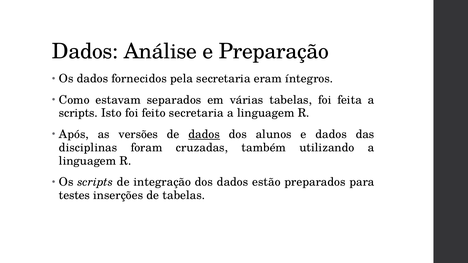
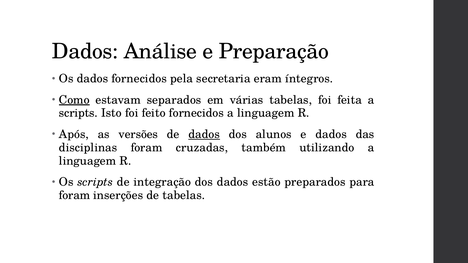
Como underline: none -> present (74, 100)
feito secretaria: secretaria -> fornecidos (196, 113)
testes: testes -> foram (74, 196)
